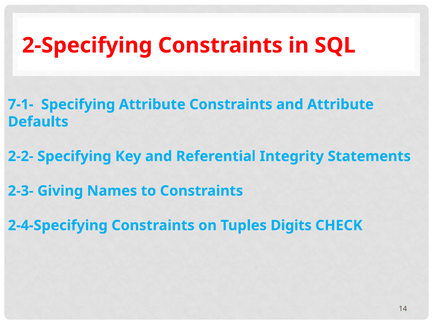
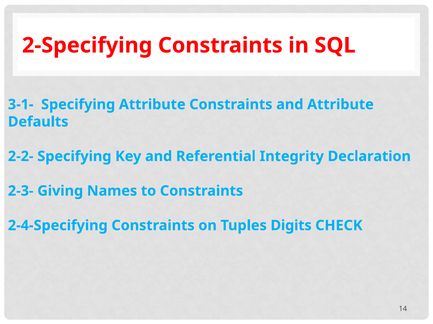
7-1-: 7-1- -> 3-1- (21, 105)
Statements: Statements -> Declaration (369, 157)
